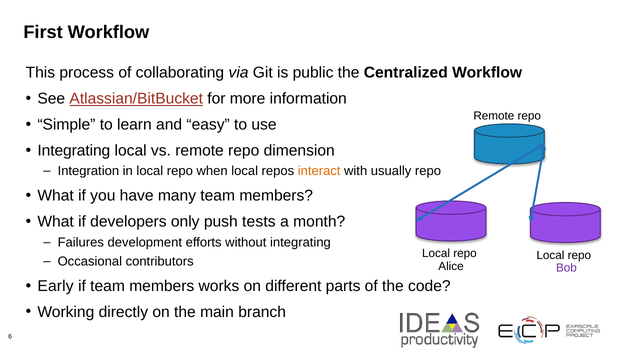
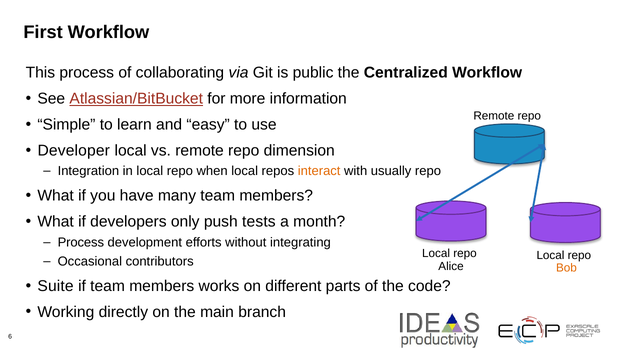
Integrating: Integrating -> Developer (74, 151)
Failures: Failures -> Process (81, 242)
Bob colour: purple -> orange (566, 268)
Early: Early -> Suite (56, 286)
